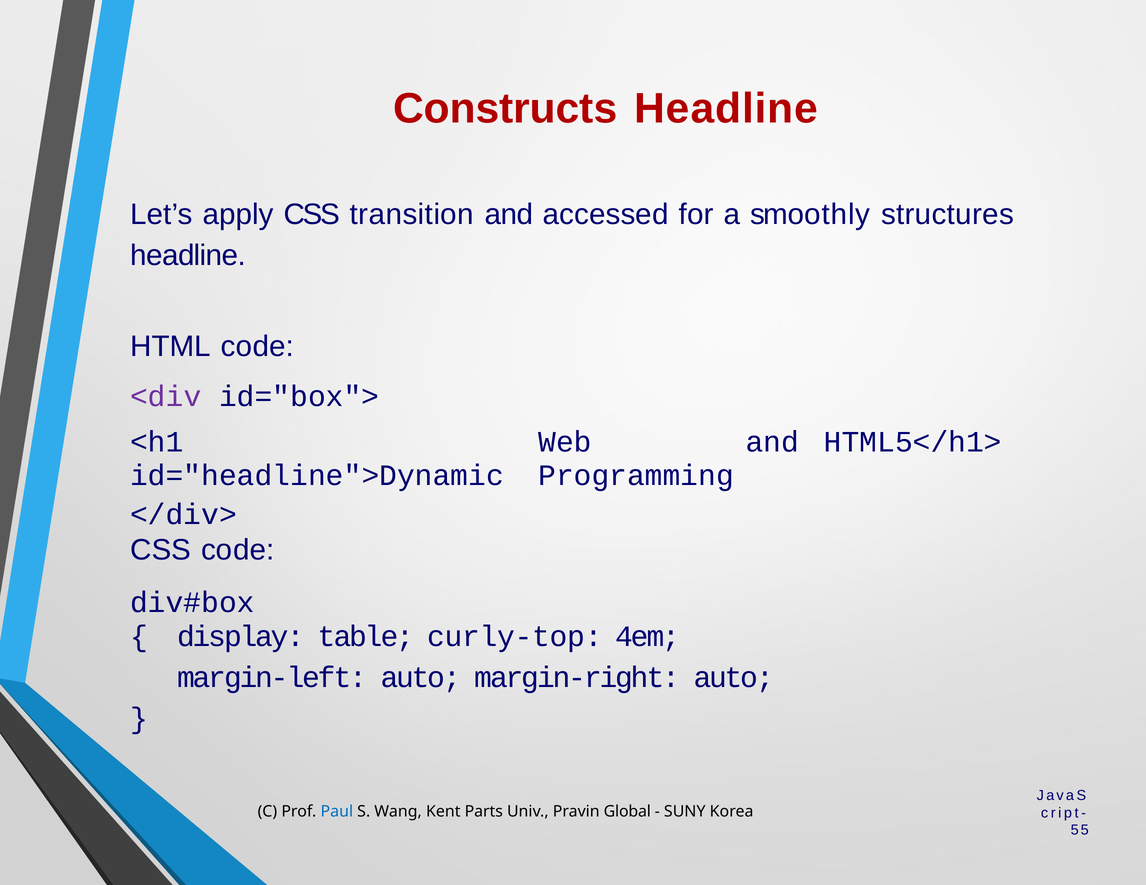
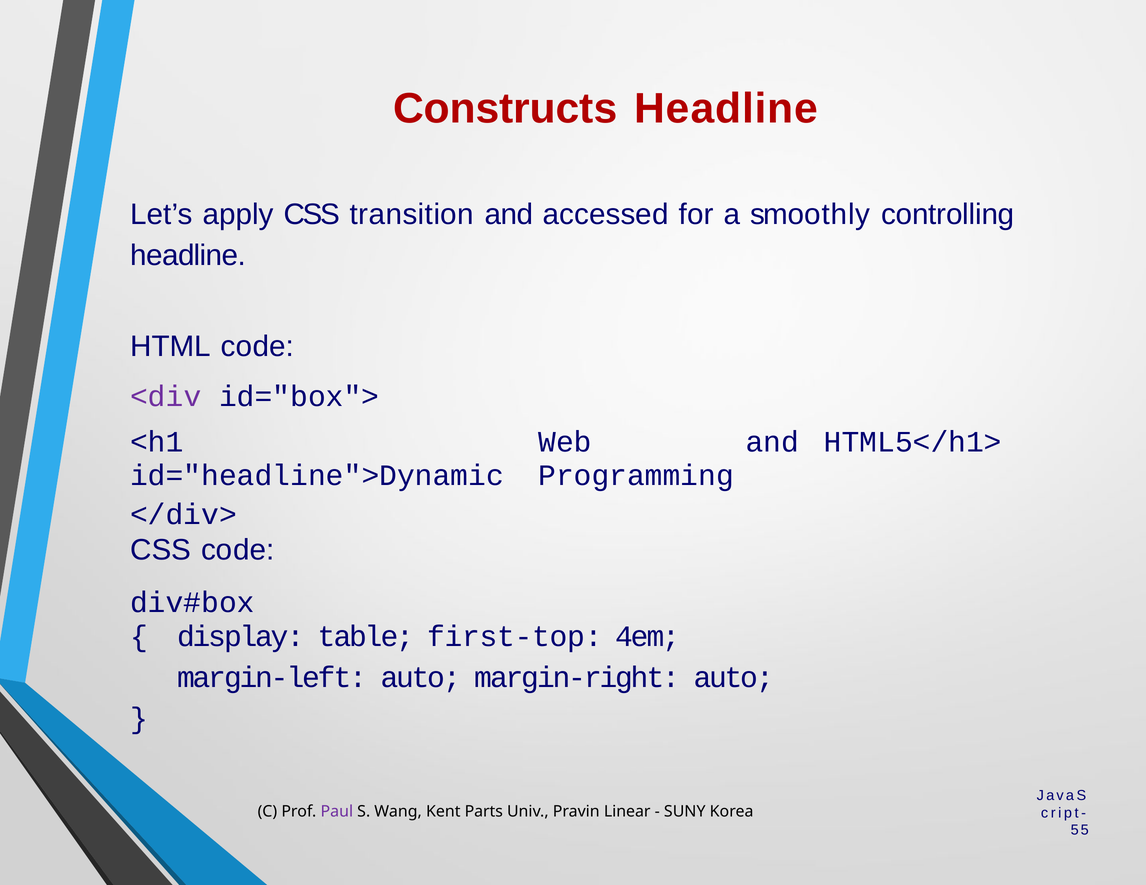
structures: structures -> controlling (948, 215)
curly-top: curly-top -> first-top (515, 637)
Paul colour: blue -> purple (337, 812)
Global: Global -> Linear (627, 812)
